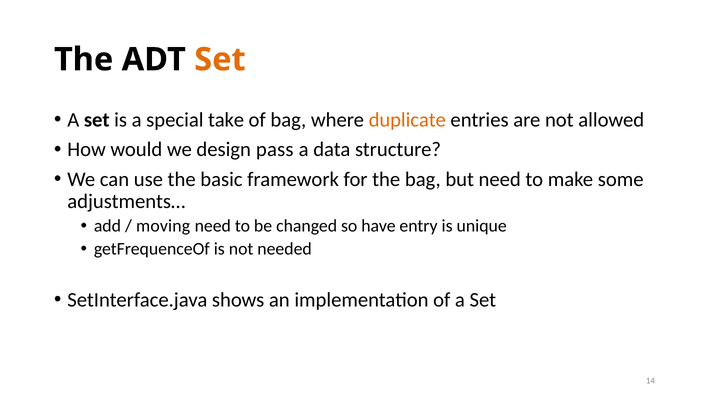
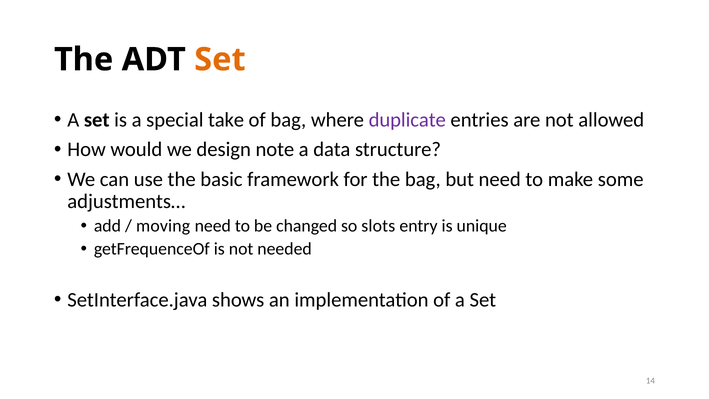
duplicate colour: orange -> purple (407, 120)
pass: pass -> note (275, 150)
have: have -> slots (378, 226)
